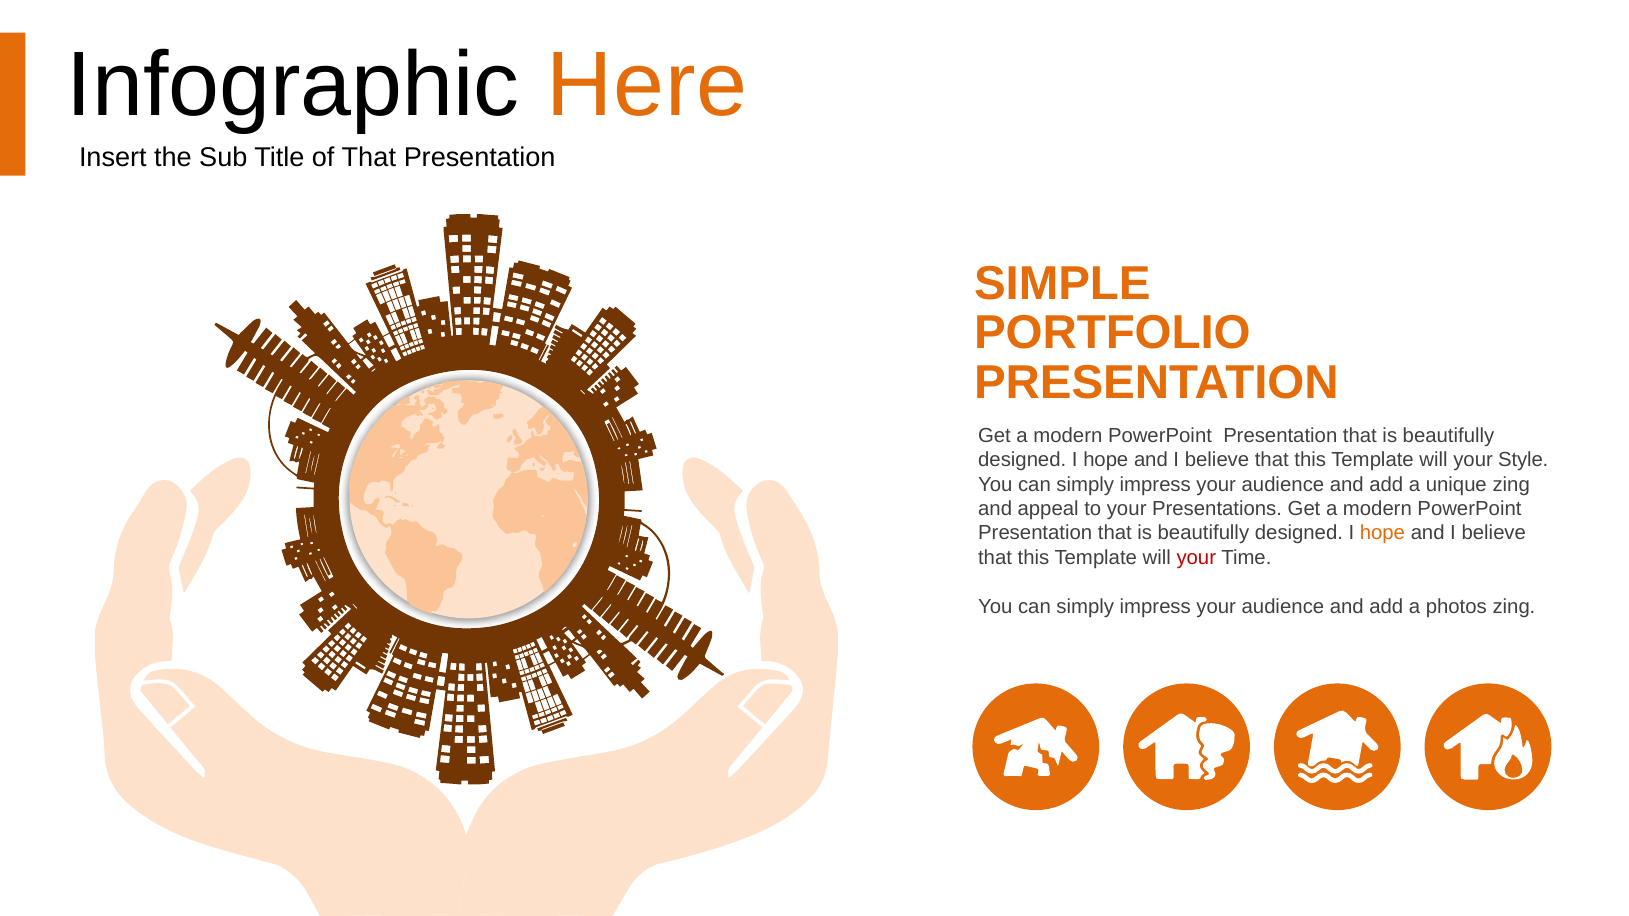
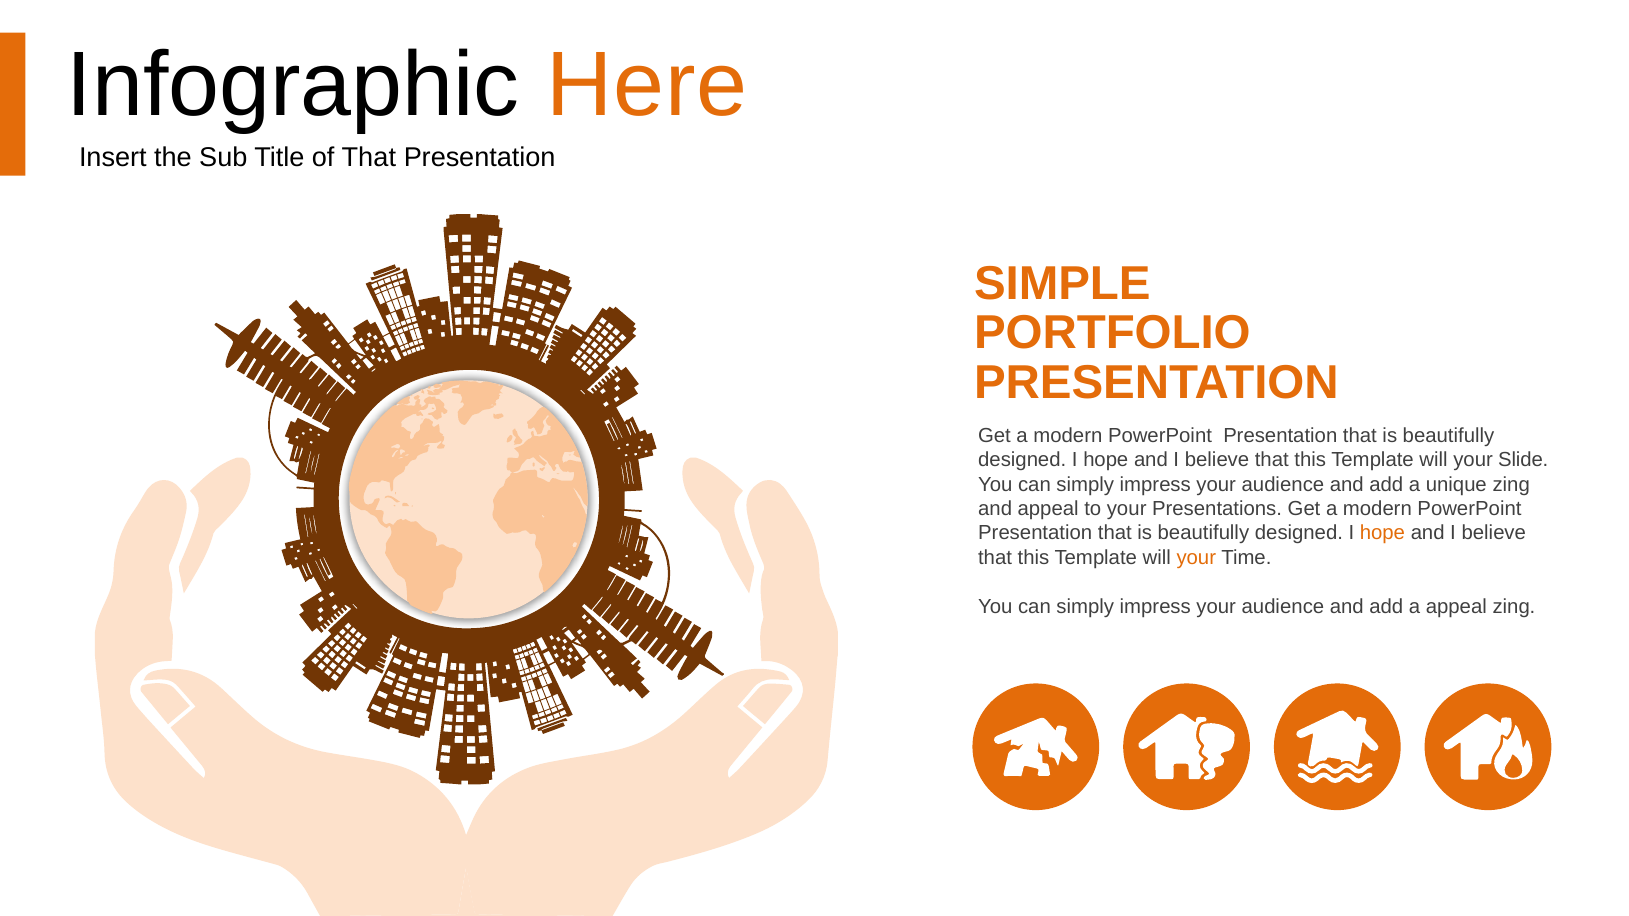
Style: Style -> Slide (1523, 460)
your colour: red -> orange (1196, 558)
a photos: photos -> appeal (1456, 607)
